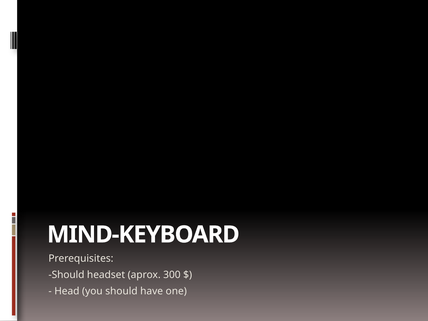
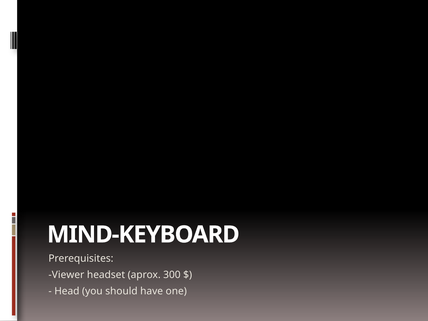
Should: Should -> Viewer (66, 275)
